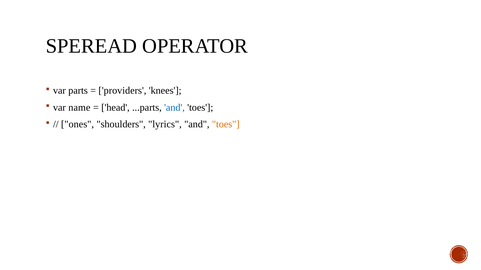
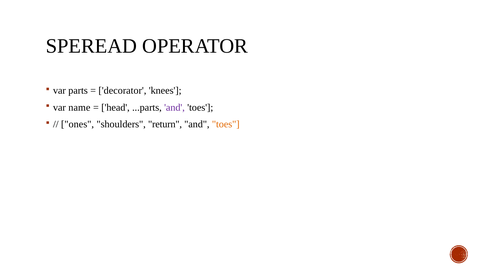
providers: providers -> decorator (122, 91)
and colour: blue -> purple (174, 108)
lyrics: lyrics -> return (165, 125)
